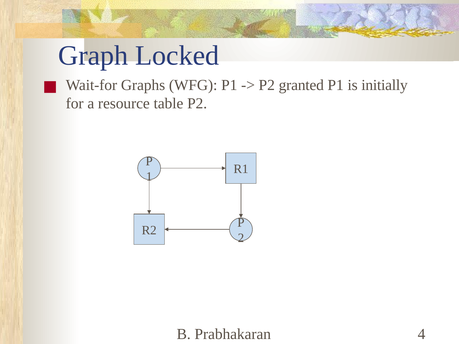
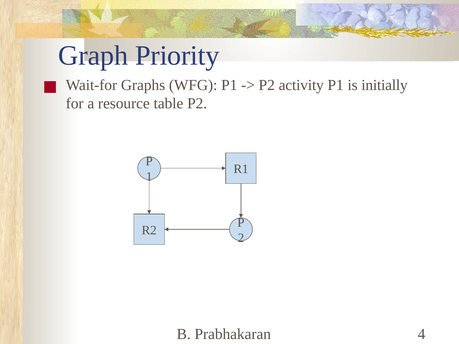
Locked: Locked -> Priority (177, 56)
granted: granted -> activity (301, 85)
